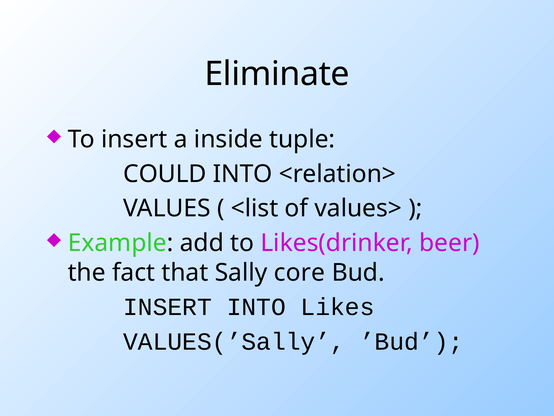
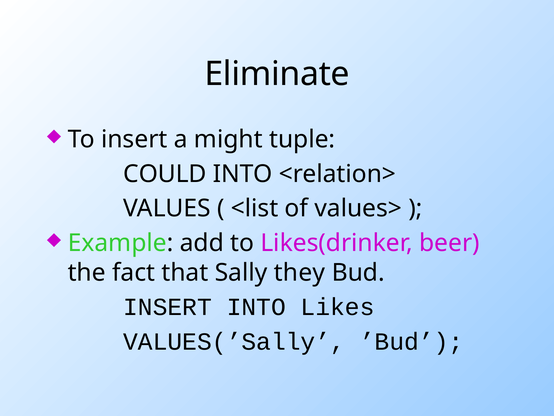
inside: inside -> might (228, 139)
core: core -> they (299, 272)
